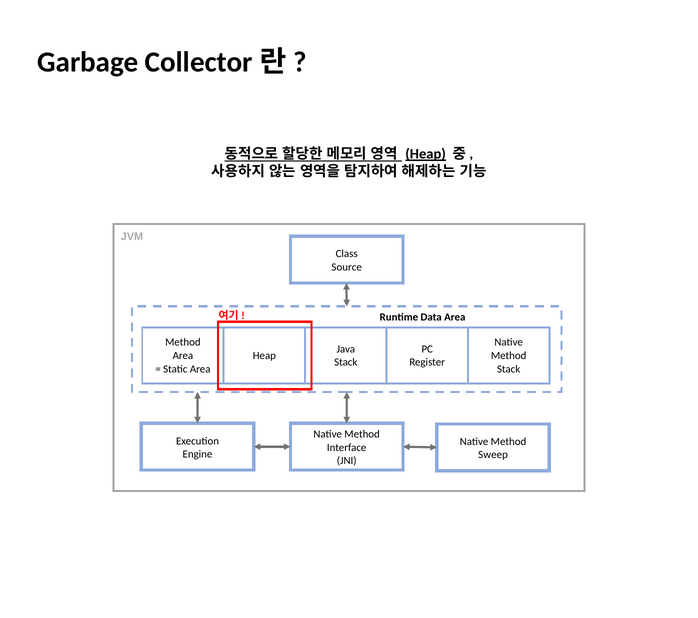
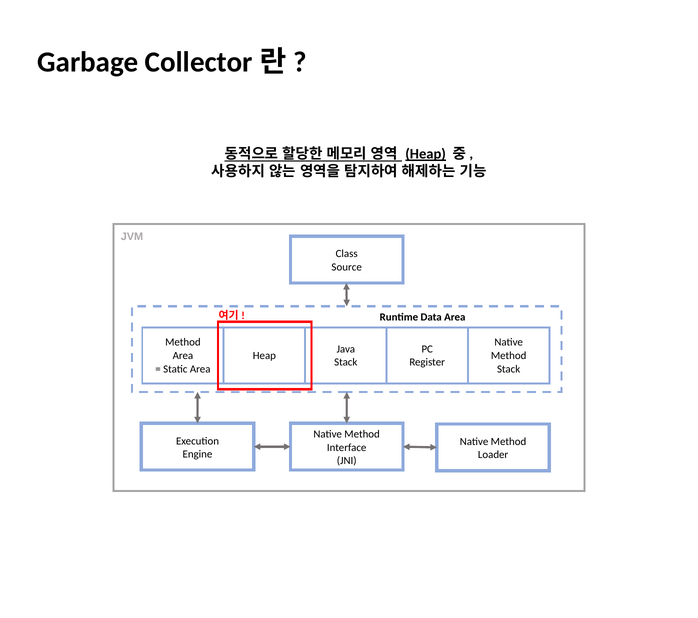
Sweep: Sweep -> Loader (493, 455)
